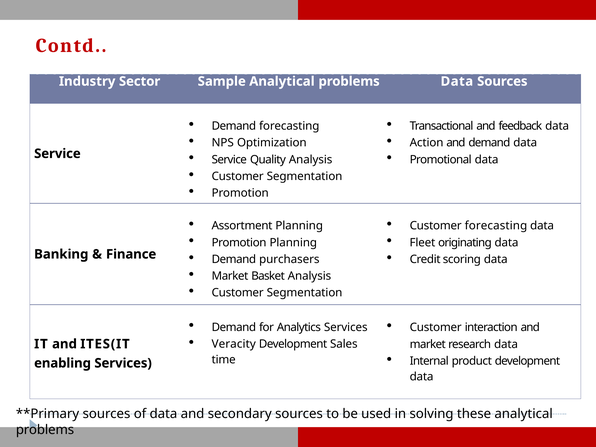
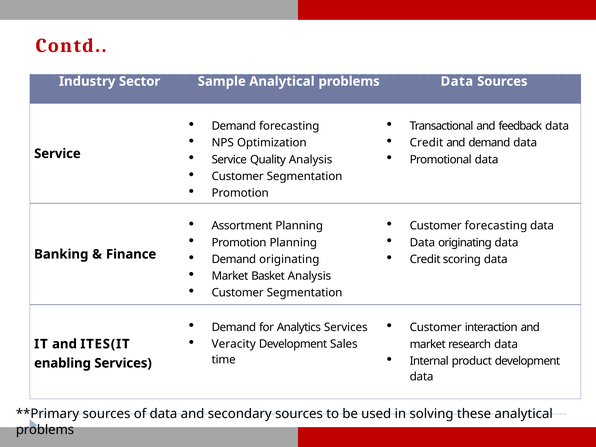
Action: Action -> Credit (426, 143)
Fleet: Fleet -> Data (422, 243)
Demand purchasers: purchasers -> originating (289, 259)
